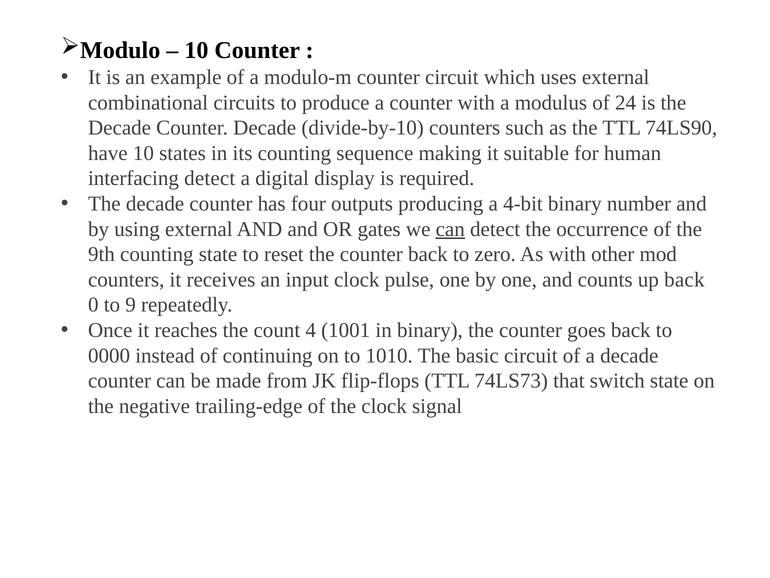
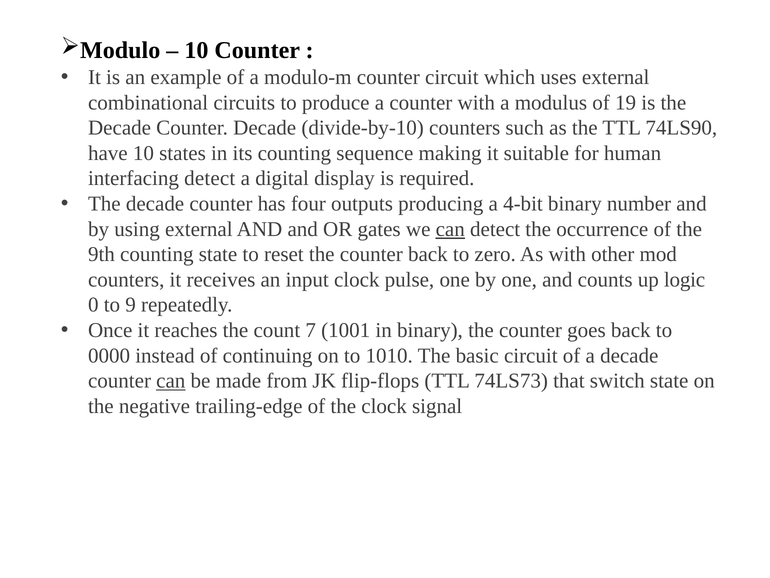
24: 24 -> 19 (626, 103)
up back: back -> logic (685, 279)
4: 4 -> 7 (311, 330)
can underline: none -> present (171, 381)
